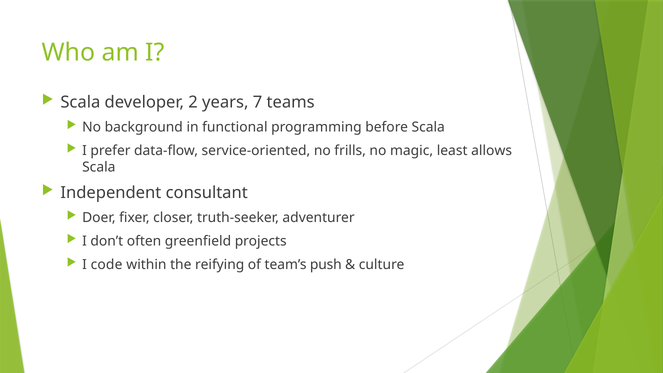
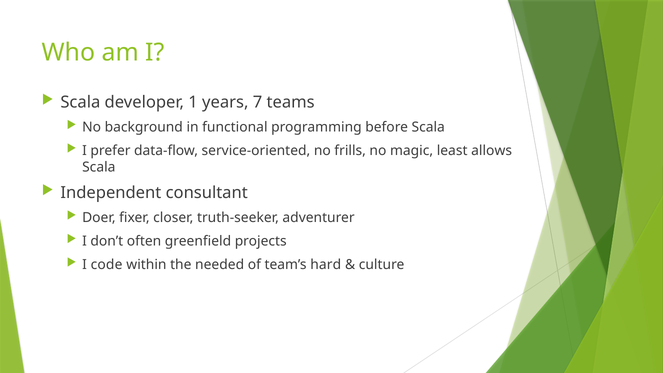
2: 2 -> 1 (193, 102)
reifying: reifying -> needed (220, 264)
push: push -> hard (326, 264)
